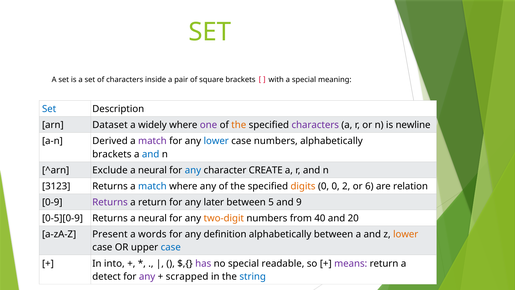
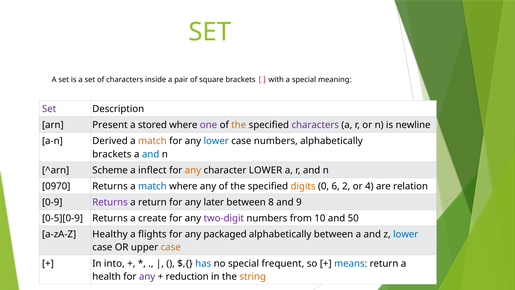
Set colour: blue -> purple (49, 109)
Dataset: Dataset -> Present (110, 125)
widely: widely -> stored (152, 125)
match colour: purple -> orange (152, 141)
Exclude: Exclude -> Scheme (110, 170)
neural: neural -> inflect (152, 170)
any colour: blue -> orange (193, 170)
character CREATE: CREATE -> LOWER (266, 170)
3123: 3123 -> 0970 (56, 186)
0 0: 0 -> 6 (336, 186)
6: 6 -> 4 (369, 186)
5: 5 -> 8 (271, 202)
Returns a neural: neural -> create (152, 218)
two-digit colour: orange -> purple (224, 218)
40: 40 -> 10 (320, 218)
20: 20 -> 50 (353, 218)
Present: Present -> Healthy (110, 234)
words: words -> flights (152, 234)
definition: definition -> packaged (225, 234)
lower colour: orange -> blue (406, 234)
case colour: blue -> orange (171, 247)
has colour: purple -> blue (203, 263)
readable: readable -> frequent (283, 263)
means colour: purple -> blue (351, 263)
detect: detect -> health (107, 276)
scrapped: scrapped -> reduction (187, 276)
string colour: blue -> orange (253, 276)
